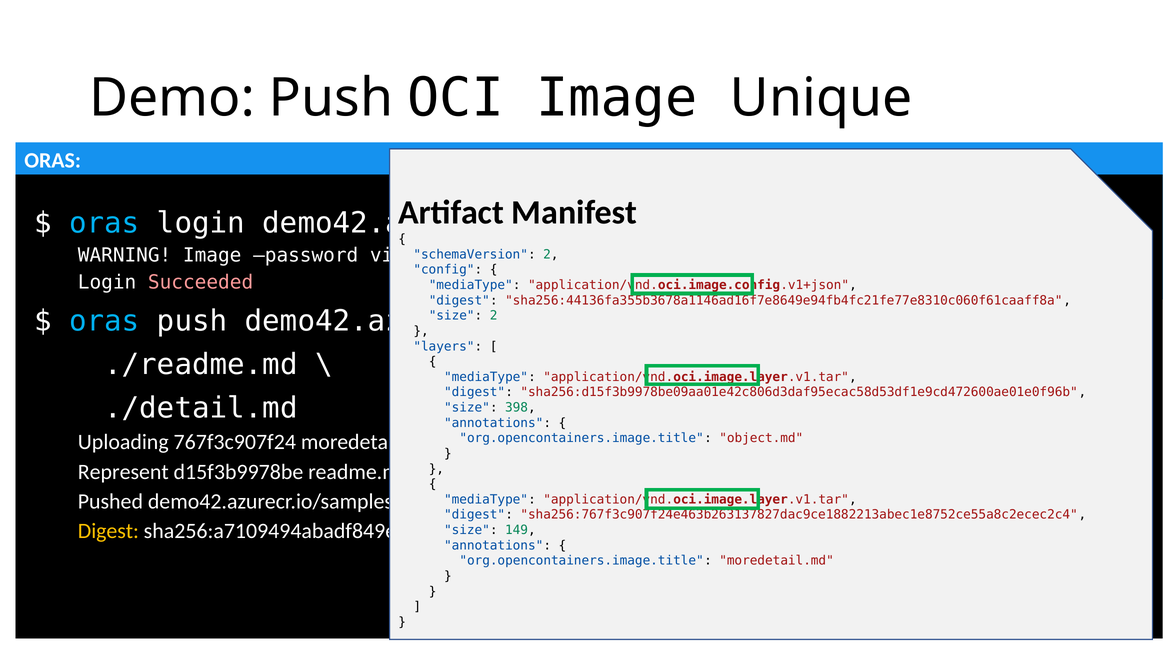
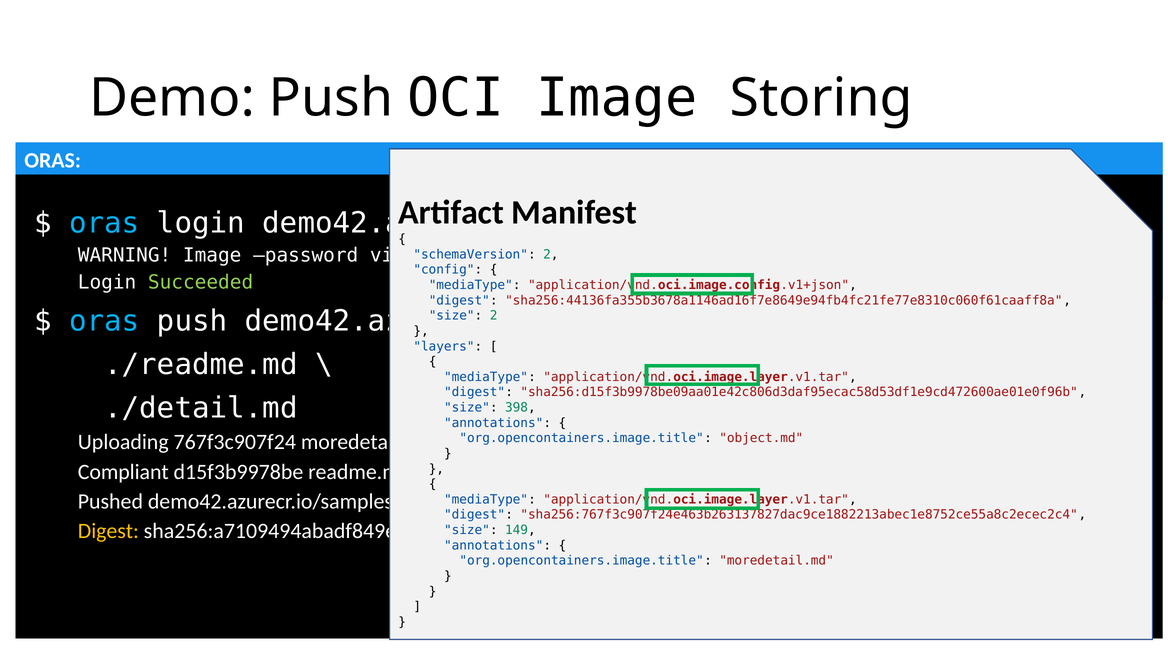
Unique: Unique -> Storing (821, 98)
Succeeded colour: pink -> light green (201, 283)
Represent: Represent -> Compliant (123, 472)
